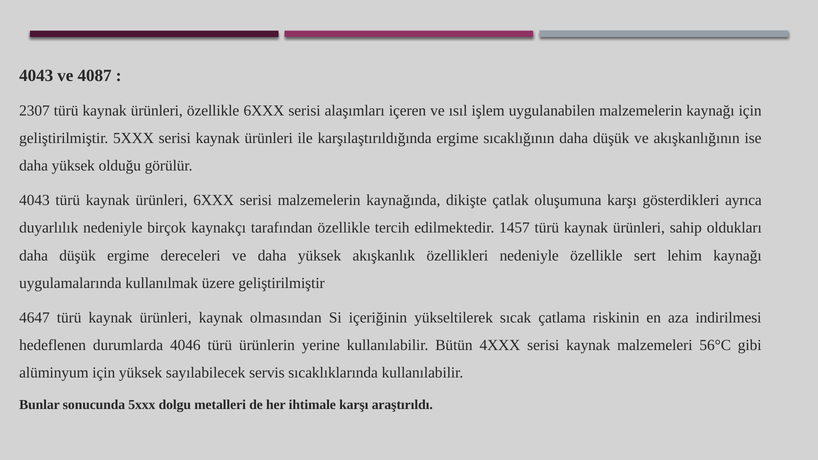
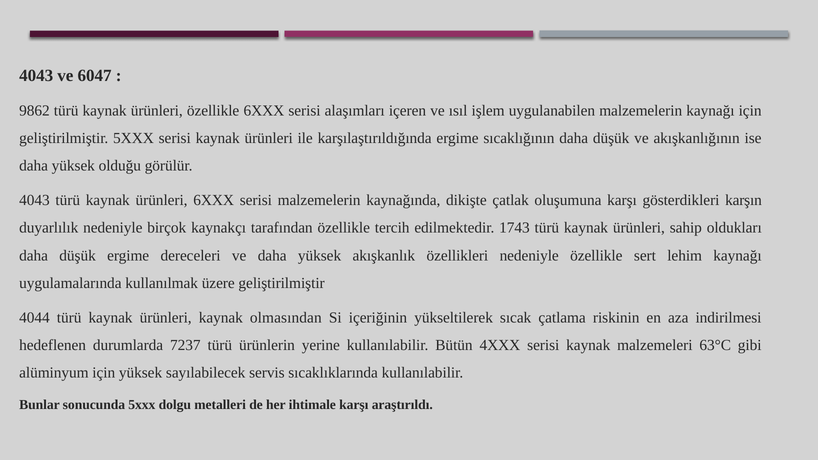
4087: 4087 -> 6047 (95, 75)
2307: 2307 -> 9862 (34, 111)
ayrıca: ayrıca -> karşın (743, 200)
1457: 1457 -> 1743 (514, 228)
4647: 4647 -> 4044 (34, 318)
4046: 4046 -> 7237 (185, 345)
56°C: 56°C -> 63°C (715, 345)
